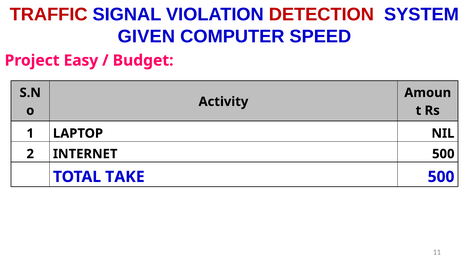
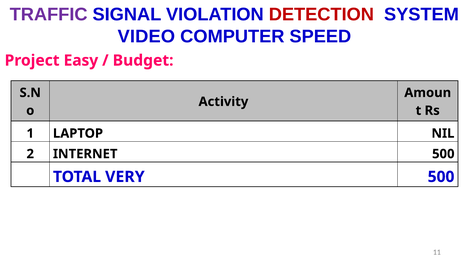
TRAFFIC colour: red -> purple (49, 15)
GIVEN: GIVEN -> VIDEO (146, 36)
TAKE: TAKE -> VERY (125, 177)
